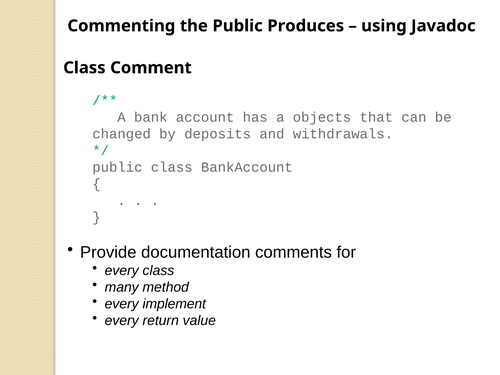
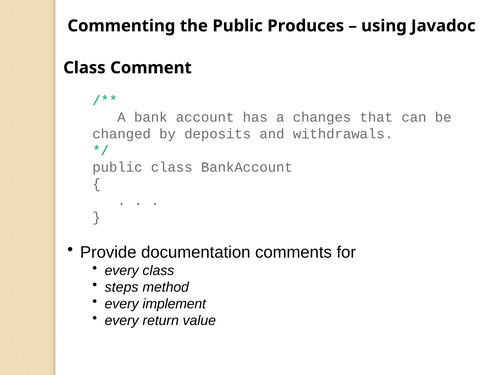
objects: objects -> changes (322, 117)
many: many -> steps (122, 287)
